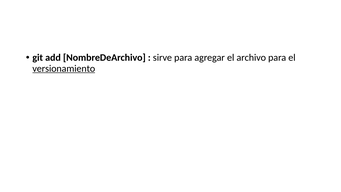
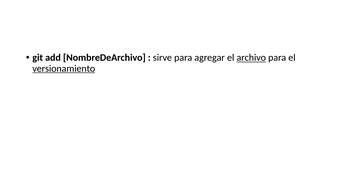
archivo underline: none -> present (251, 58)
